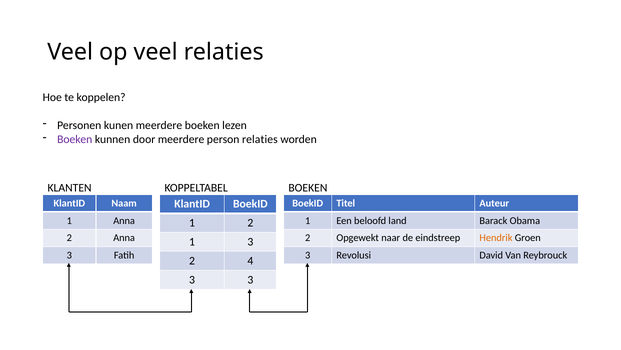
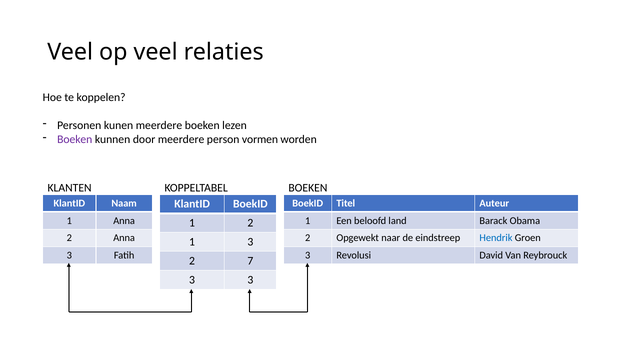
person relaties: relaties -> vormen (260, 139)
Hendrik colour: orange -> blue (496, 238)
4: 4 -> 7 (250, 260)
